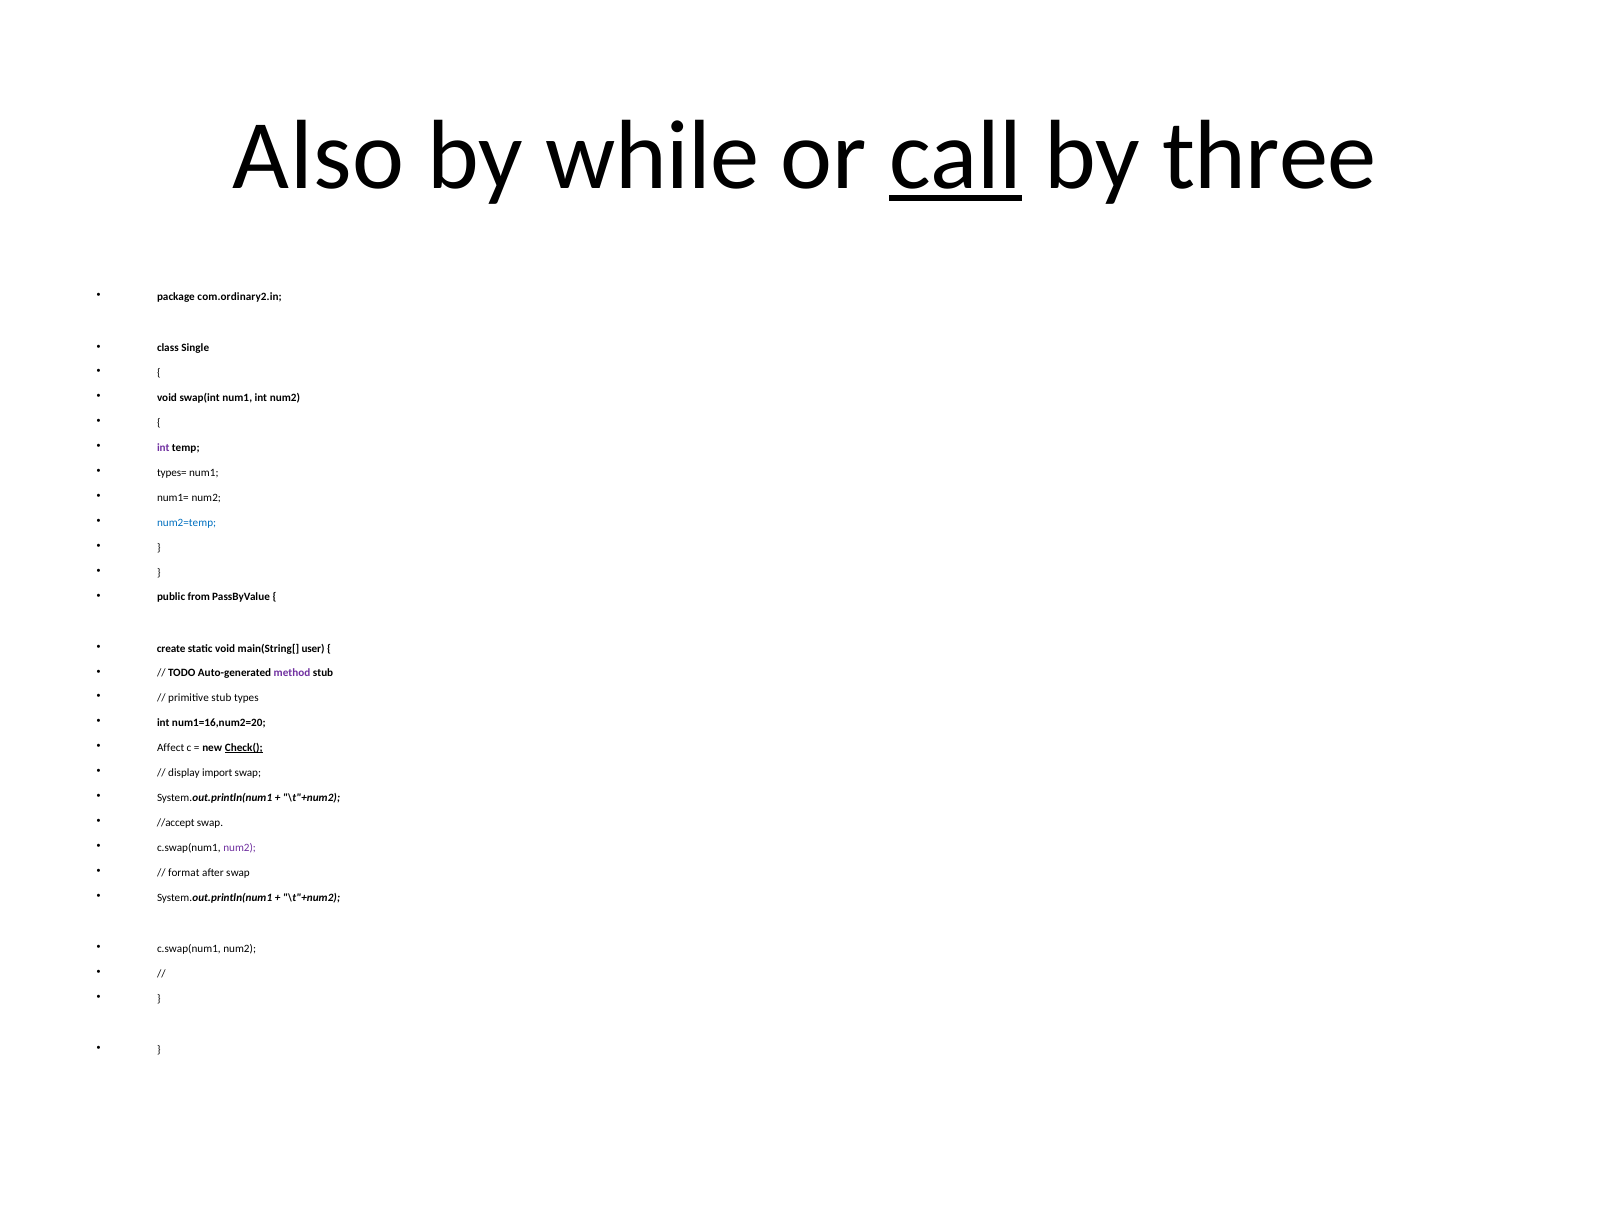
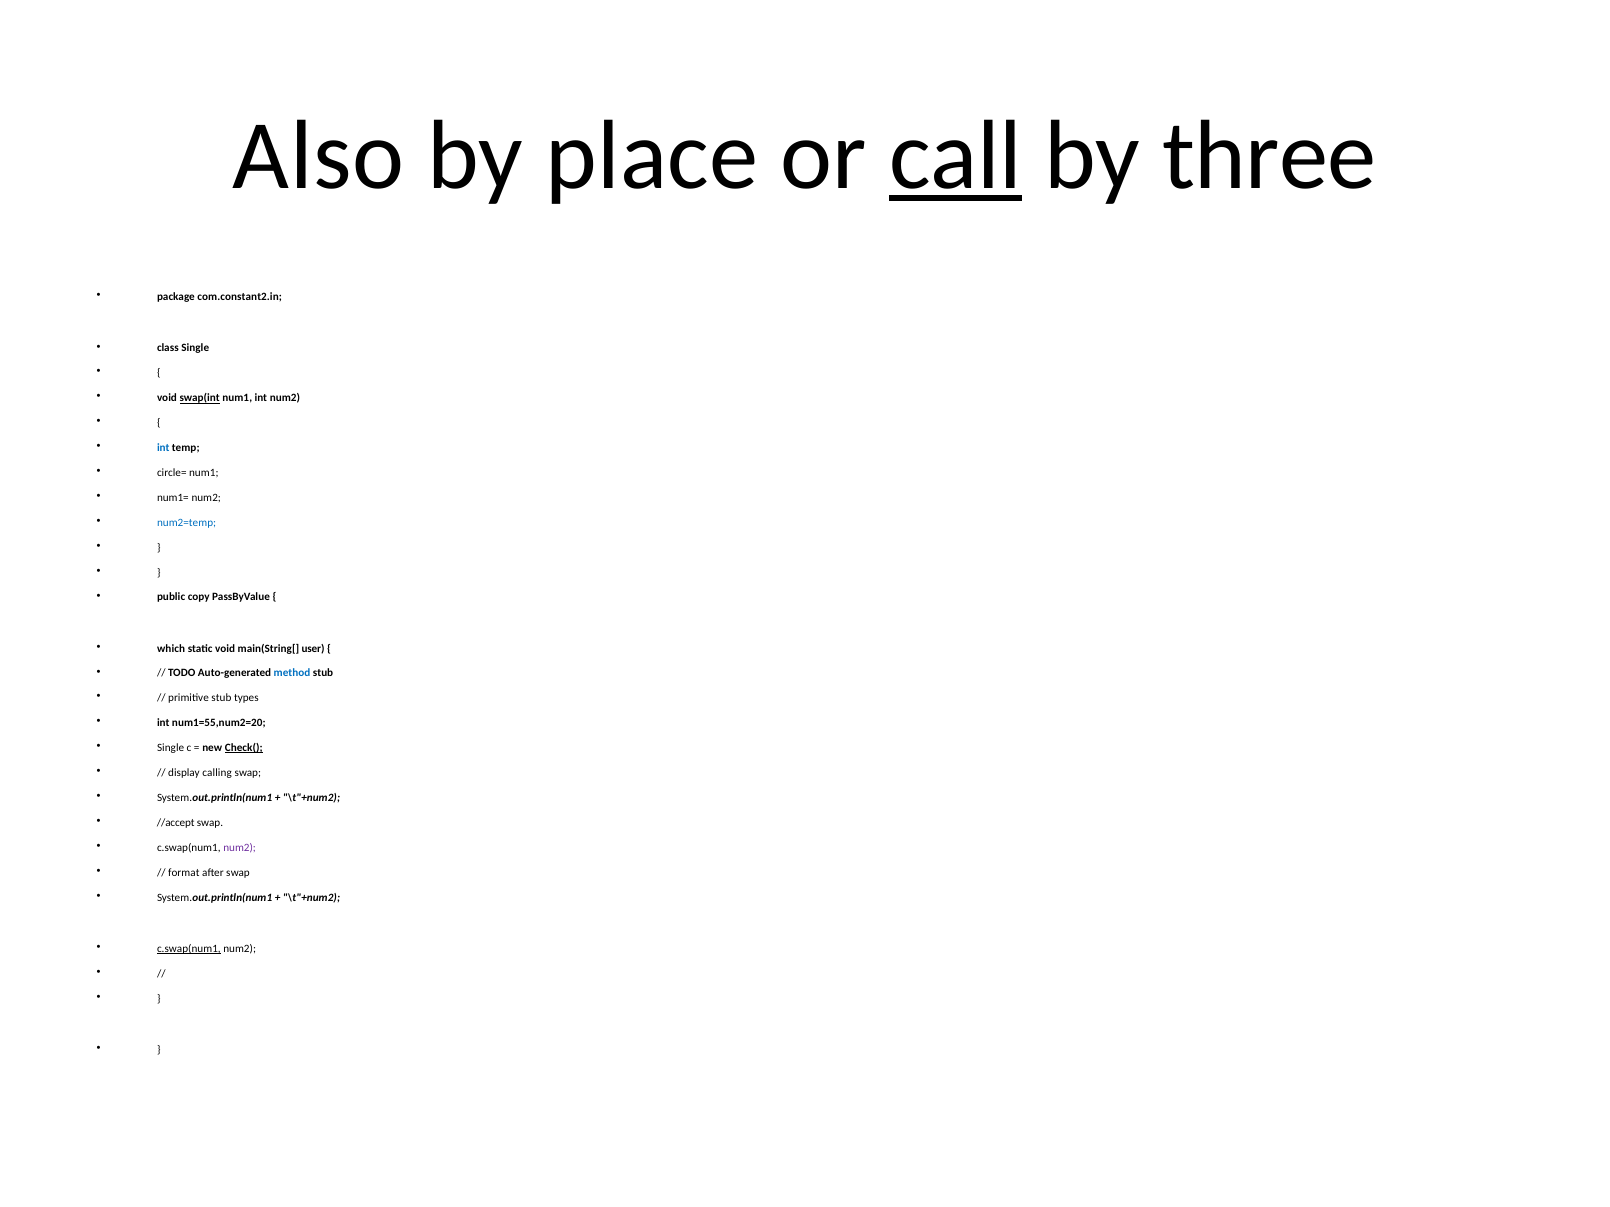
while: while -> place (652, 156)
com.ordinary2.in: com.ordinary2.in -> com.constant2.in (240, 297)
swap(int underline: none -> present (200, 398)
int colour: purple -> blue (163, 448)
types=: types= -> circle= (172, 473)
from: from -> copy (199, 598)
create: create -> which (171, 649)
method colour: purple -> blue (292, 674)
num1=16,num2=20: num1=16,num2=20 -> num1=55,num2=20 (219, 723)
Affect: Affect -> Single (171, 748)
import: import -> calling (217, 773)
c.swap(num1 underline: none -> present (189, 949)
